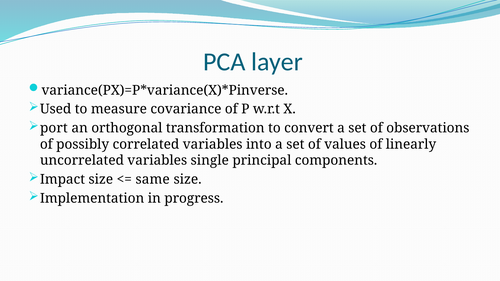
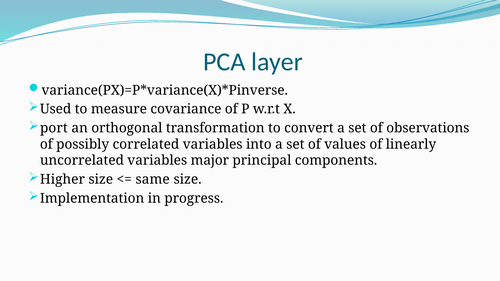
single: single -> major (210, 161)
Impact: Impact -> Higher (62, 180)
